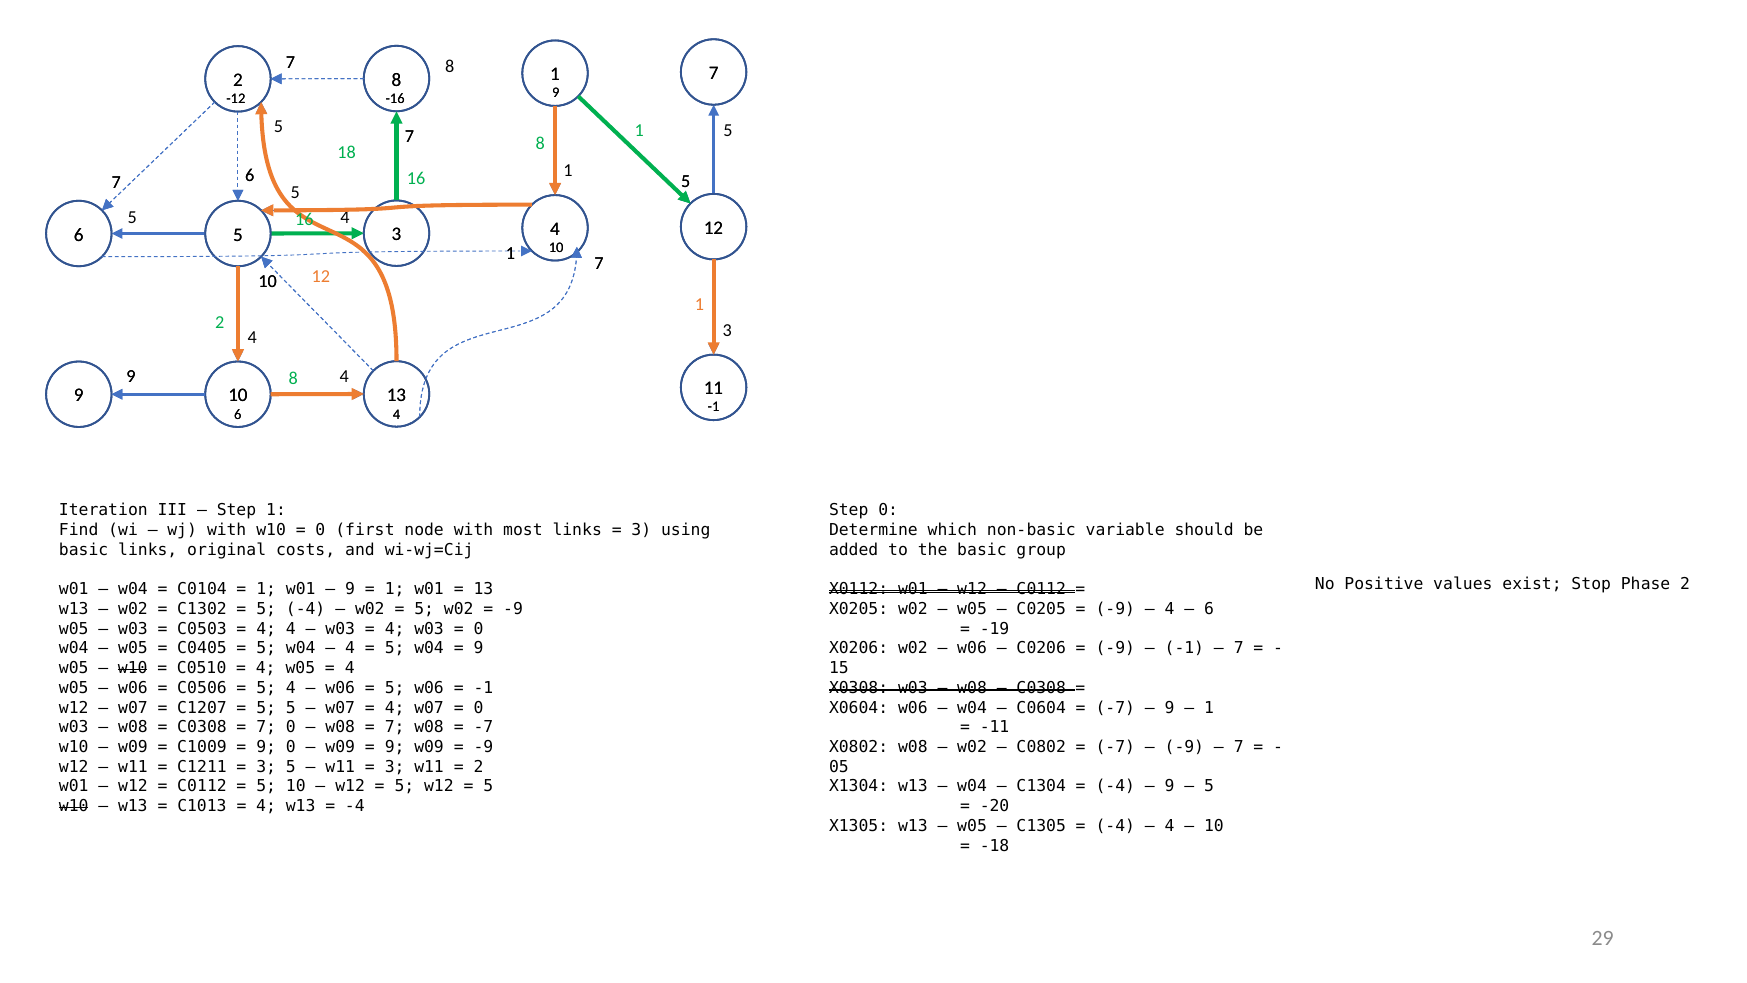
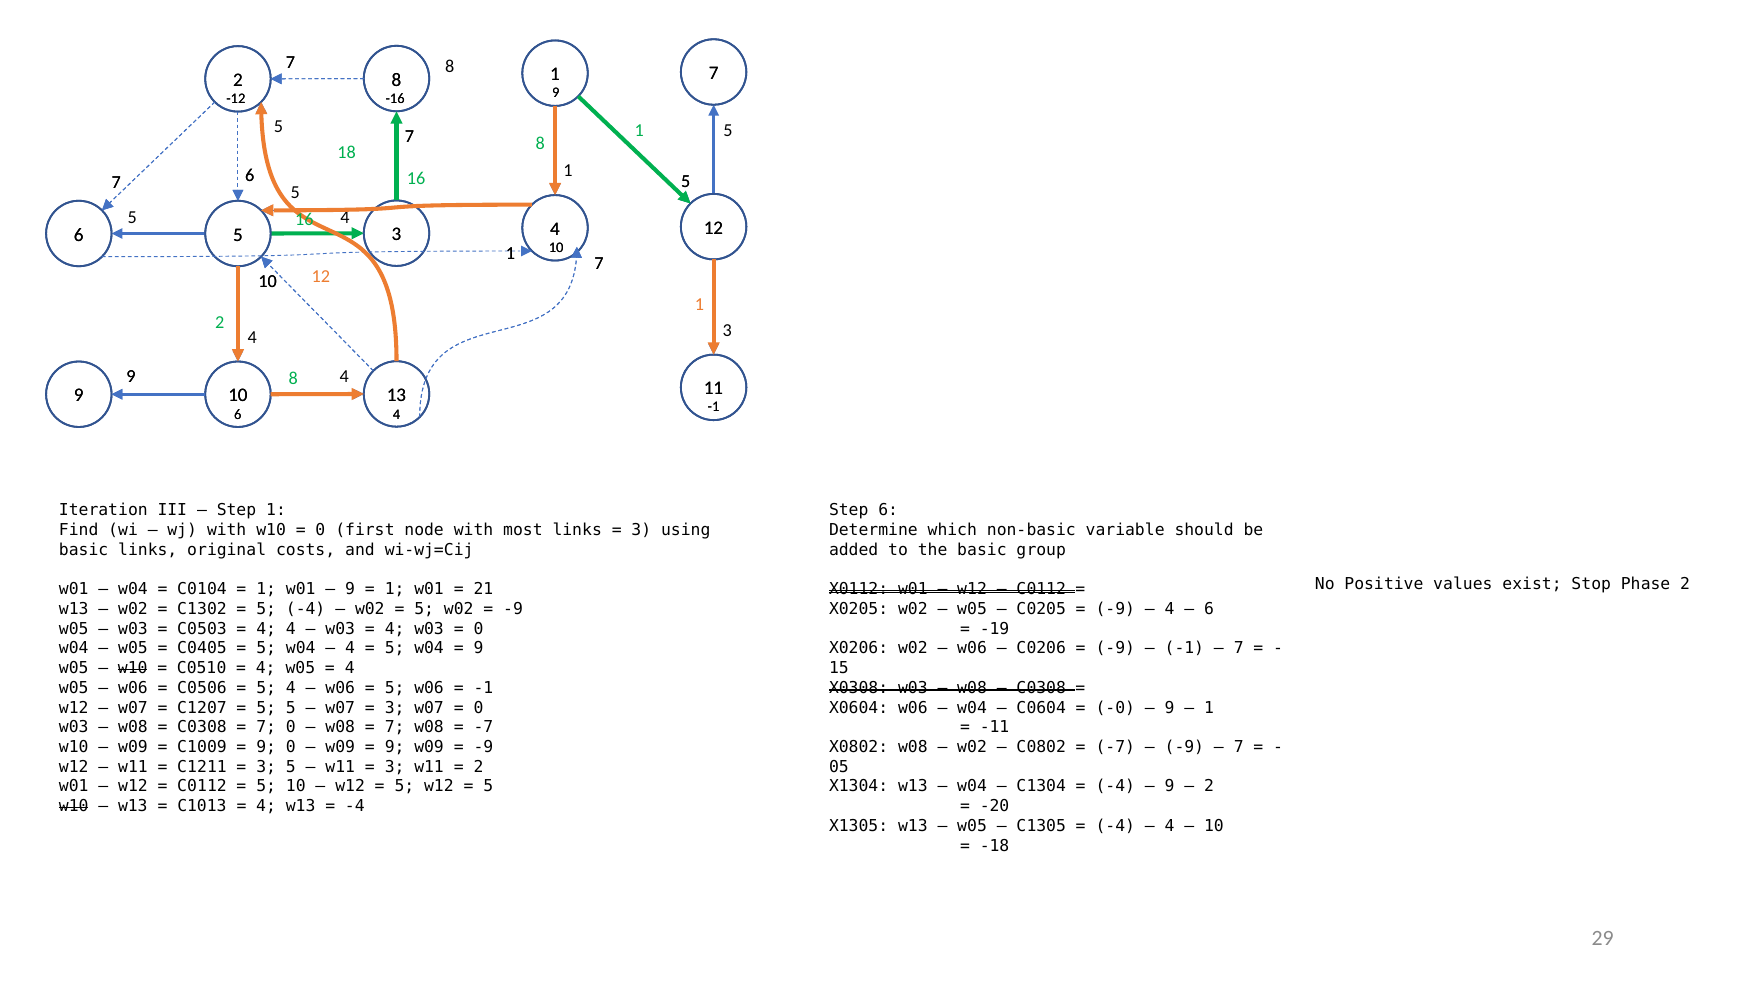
Step 0: 0 -> 6 (888, 510)
13: 13 -> 21 (483, 589)
4: 4 -> 3 (395, 707)
-7: -7 -> -0 (1115, 707)
5: 5 -> 2 (1209, 786)
